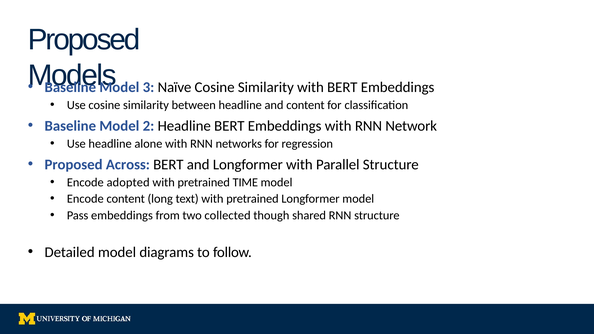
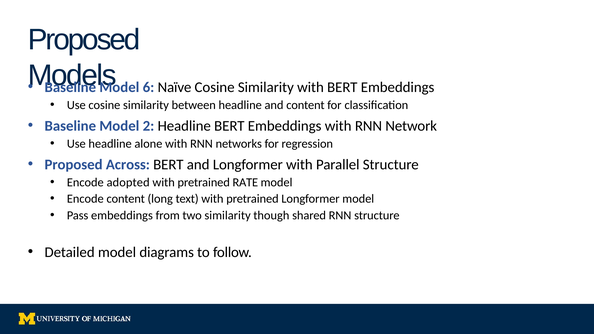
3: 3 -> 6 (149, 87)
TIME: TIME -> RATE (245, 183)
two collected: collected -> similarity (228, 215)
